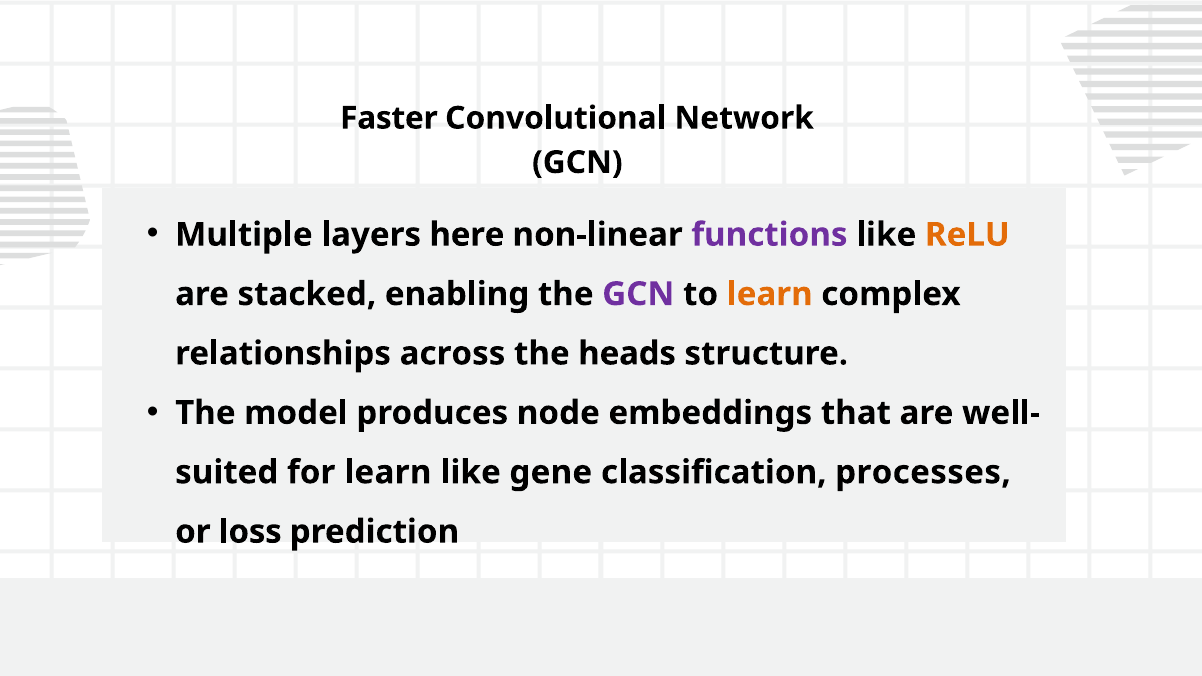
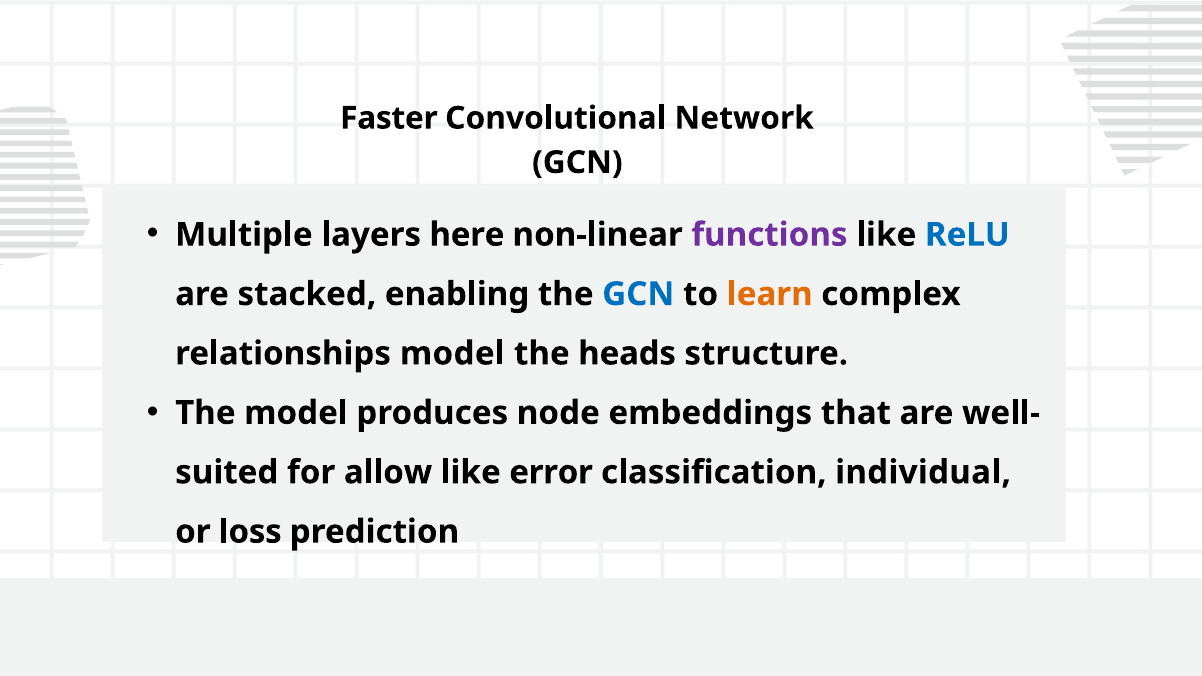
ReLU colour: orange -> blue (967, 235)
GCN colour: purple -> blue (638, 294)
relationships across: across -> model (452, 354)
for learn: learn -> allow (388, 472)
gene: gene -> error (551, 472)
processes: processes -> individual (923, 472)
